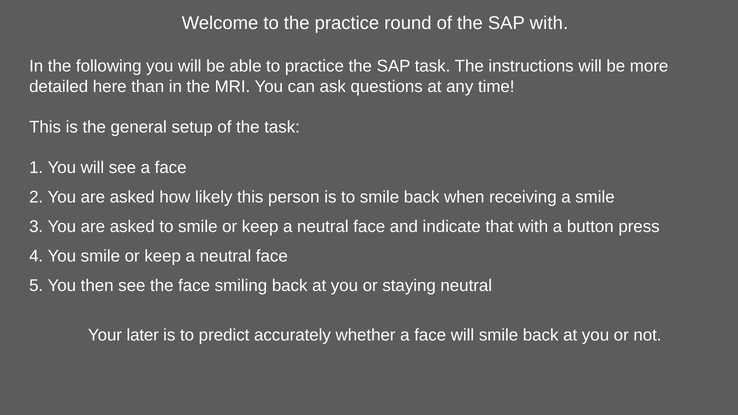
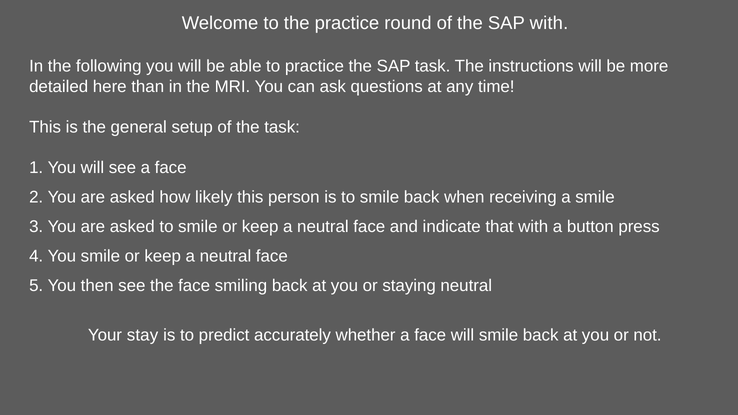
later: later -> stay (143, 335)
